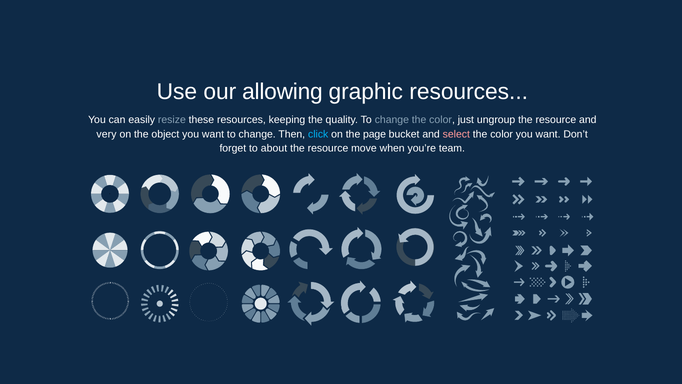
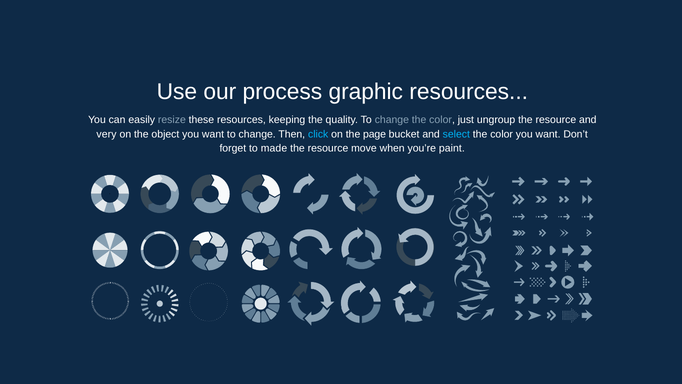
allowing: allowing -> process (282, 92)
select colour: pink -> light blue (456, 134)
about: about -> made (274, 148)
team: team -> paint (452, 148)
